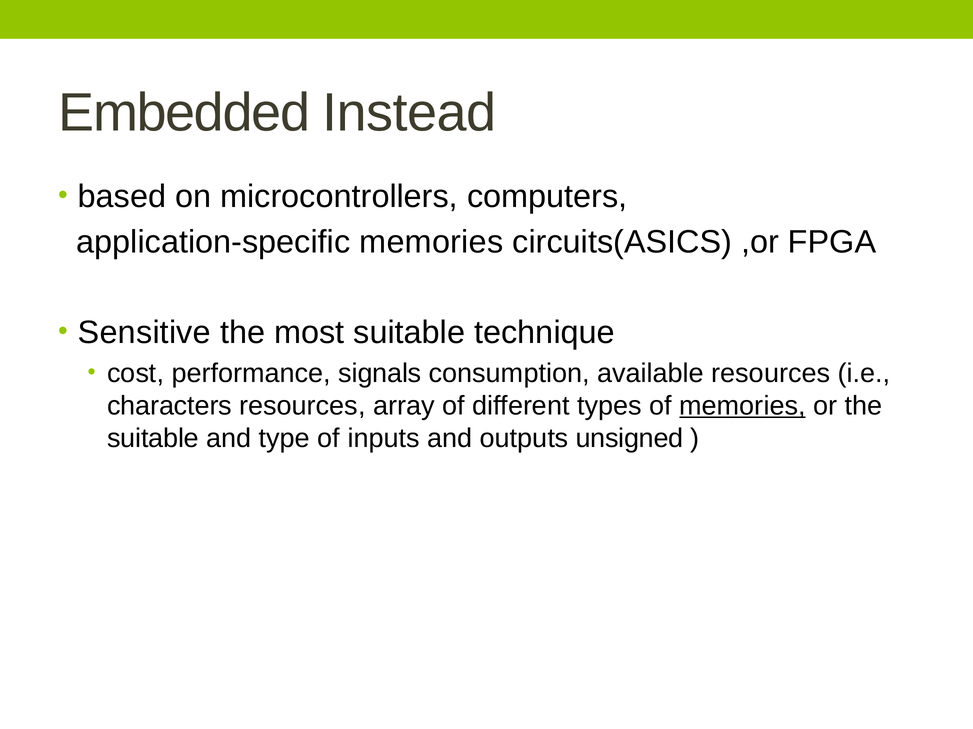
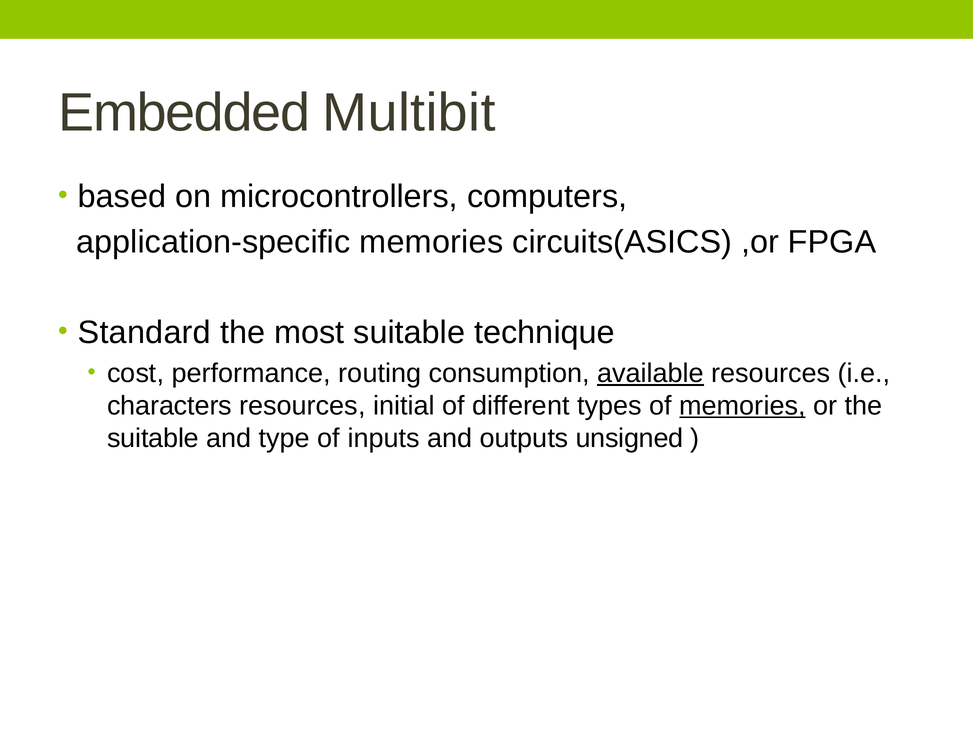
Instead: Instead -> Multibit (409, 113)
Sensitive: Sensitive -> Standard (144, 333)
signals: signals -> routing (380, 374)
available underline: none -> present (651, 374)
array: array -> initial (404, 406)
